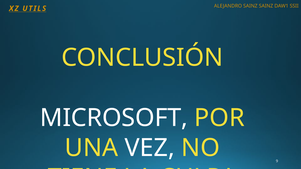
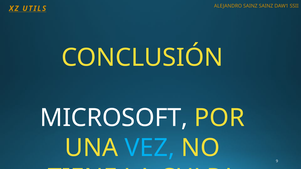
VEZ colour: white -> light blue (150, 148)
